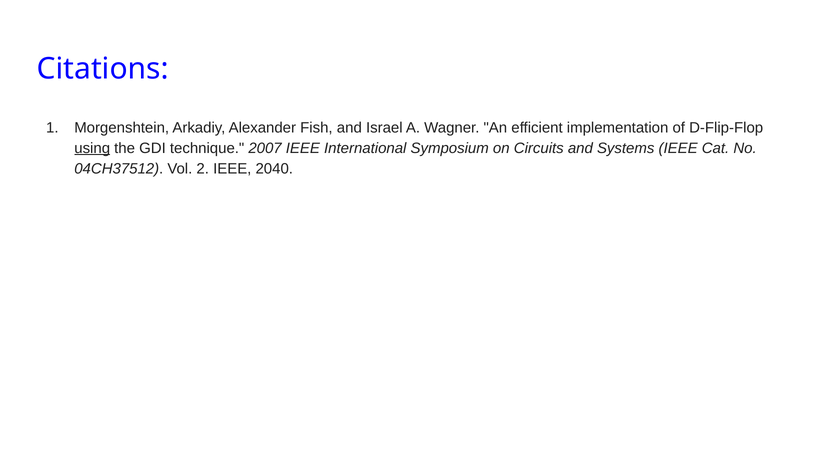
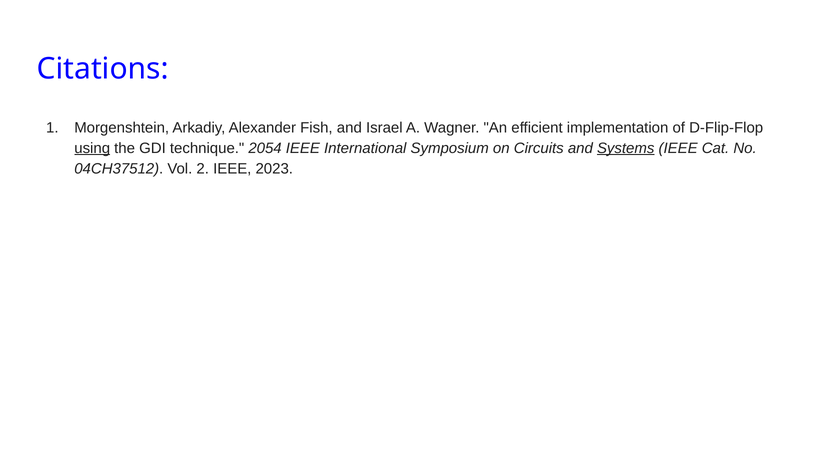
2007: 2007 -> 2054 (265, 148)
Systems underline: none -> present (626, 148)
2040: 2040 -> 2023 (274, 169)
